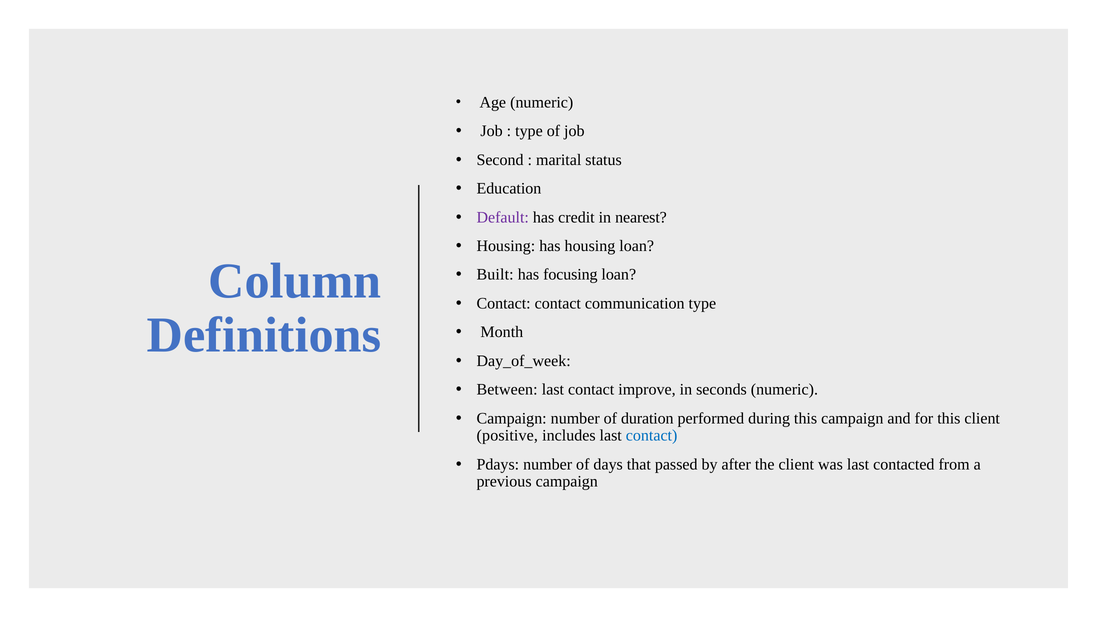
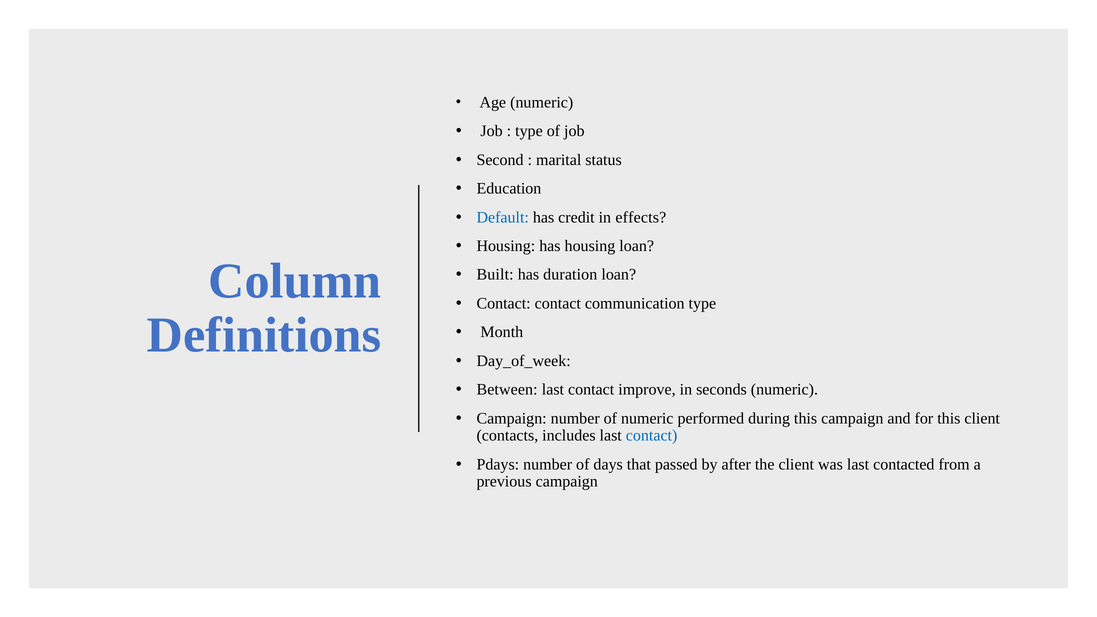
Default colour: purple -> blue (503, 217)
nearest: nearest -> effects (641, 217)
focusing: focusing -> duration (570, 275)
of duration: duration -> numeric (647, 418)
positive: positive -> contacts (507, 436)
